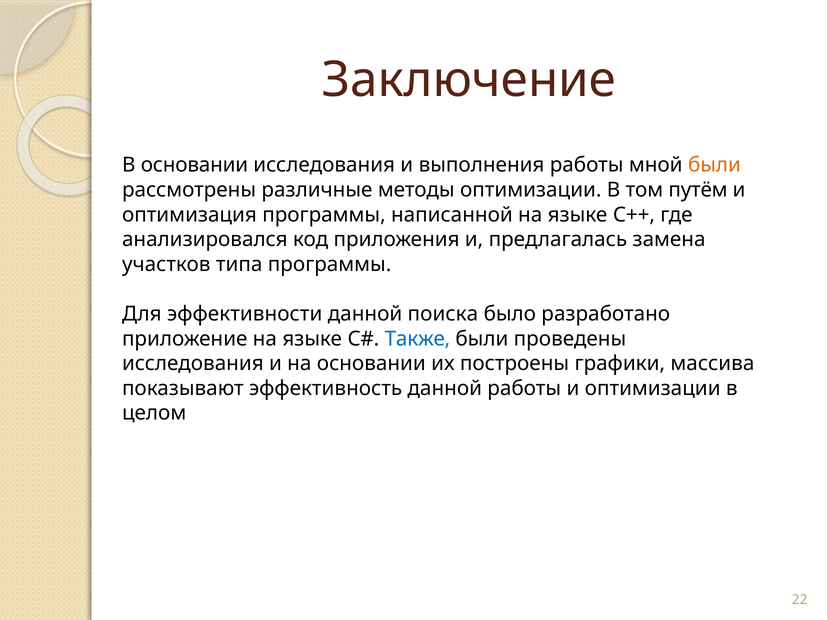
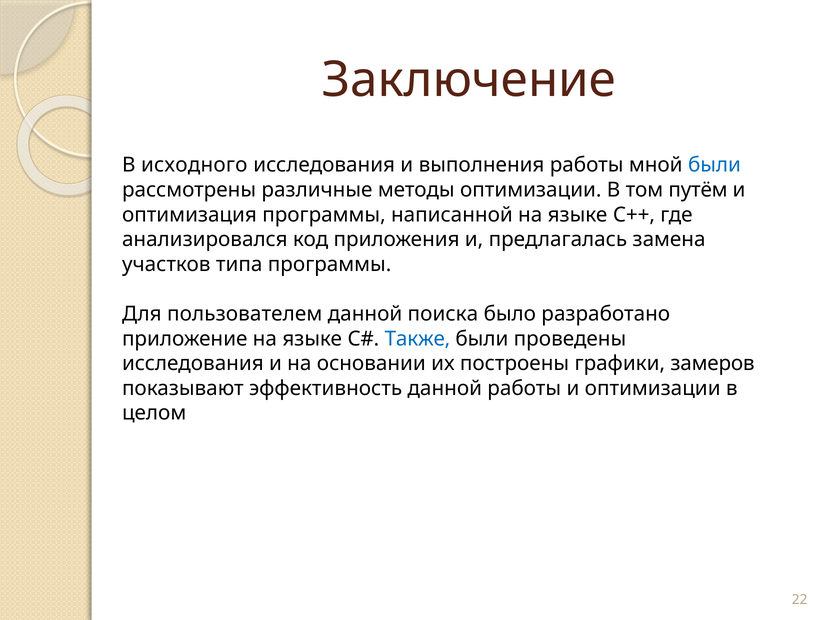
В основании: основании -> исходного (194, 165)
были colour: orange -> blue (714, 165)
эффективности: эффективности -> пользователем (245, 314)
массива: массива -> замеров (713, 364)
